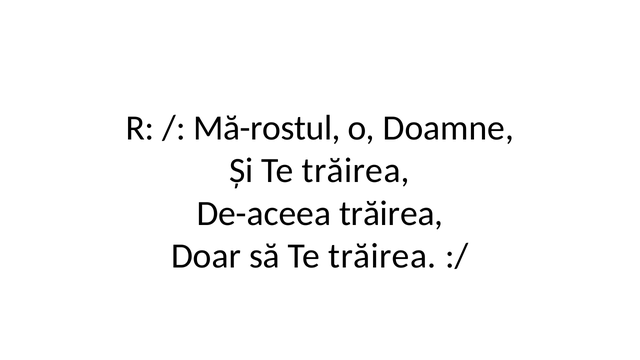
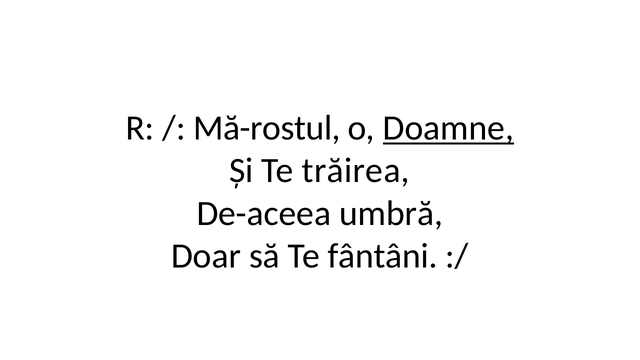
Doamne underline: none -> present (448, 128)
De-aceea trăirea: trăirea -> umbră (391, 213)
să Te trăirea: trăirea -> fântâni (383, 256)
